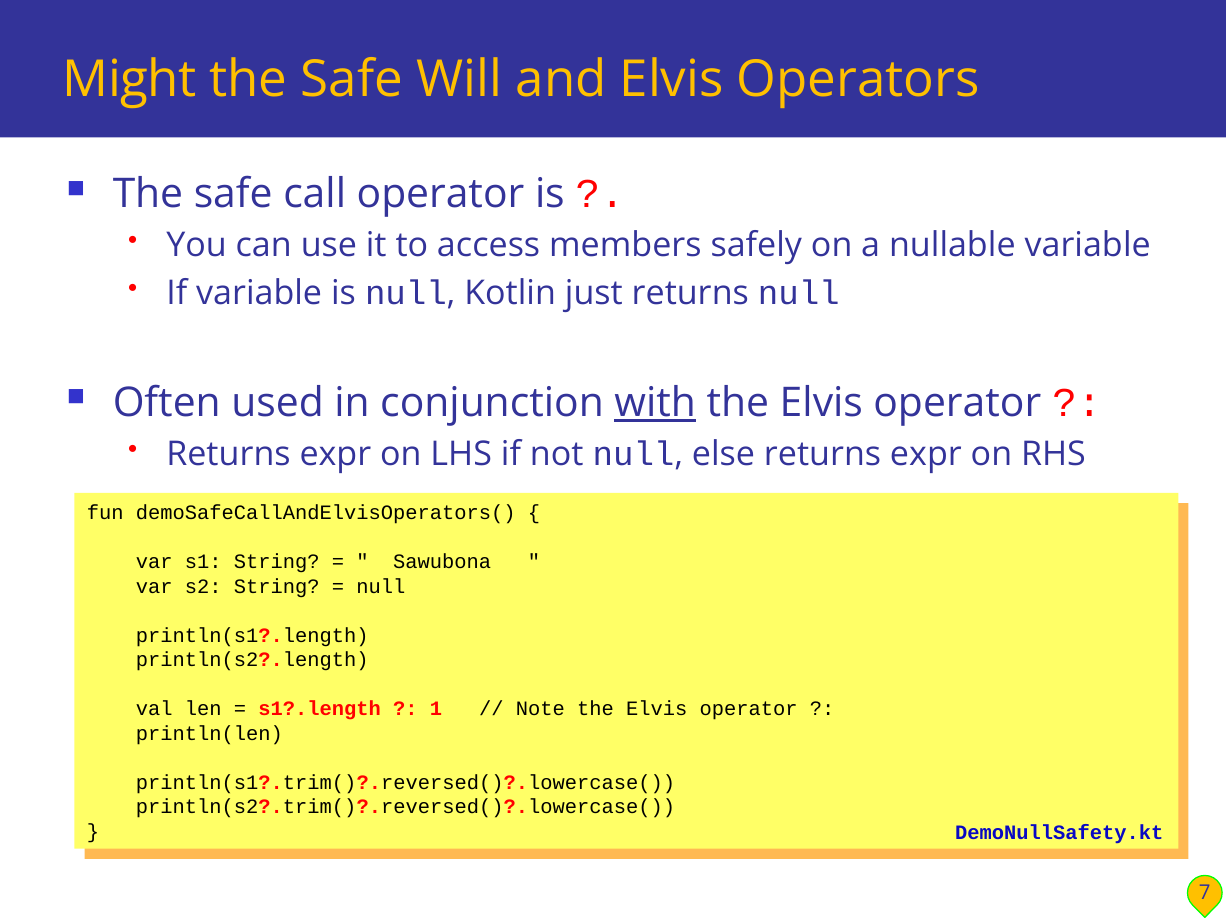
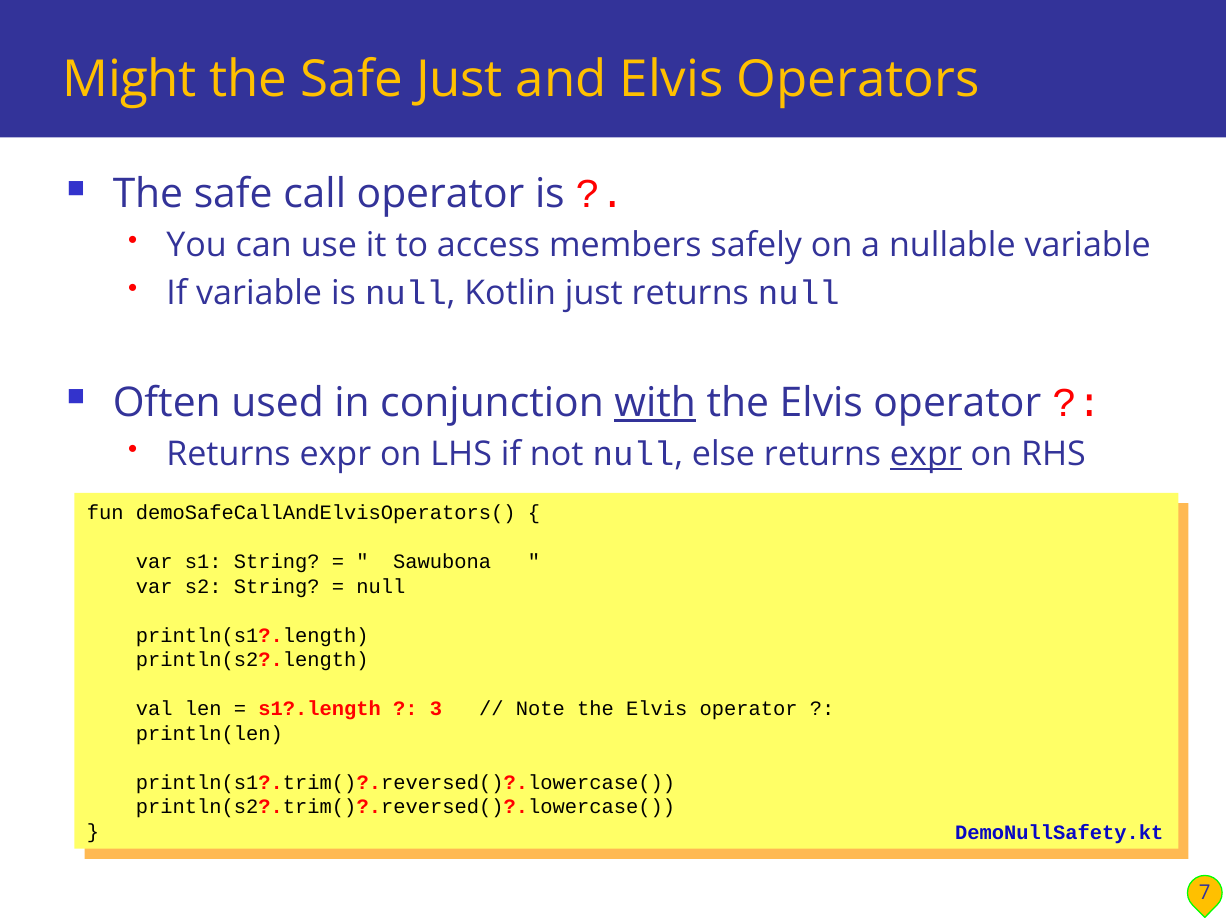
Safe Will: Will -> Just (460, 80)
expr underline: none -> present (926, 454)
1: 1 -> 3 (436, 709)
